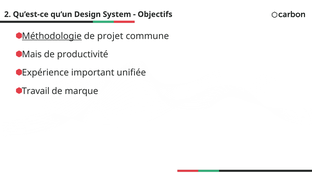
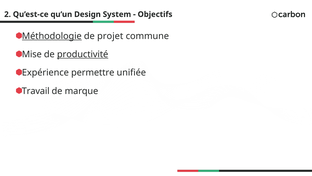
Mais: Mais -> Mise (32, 54)
productivité underline: none -> present (83, 54)
important: important -> permettre (93, 72)
